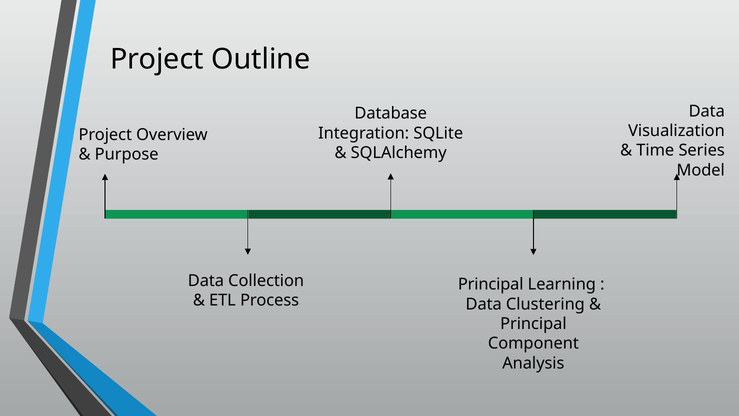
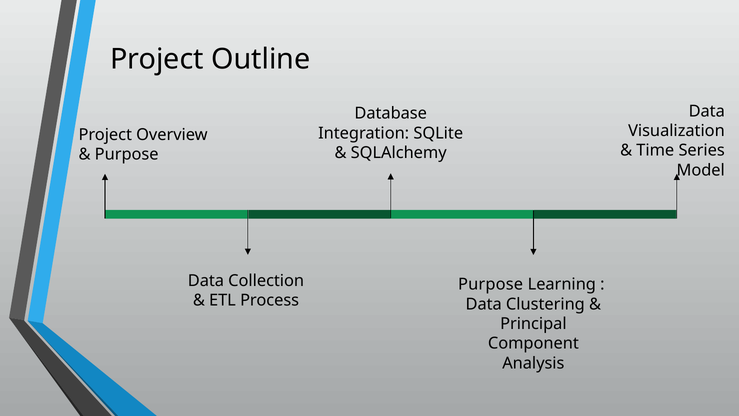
Principal: Principal -> Purpose (491, 284)
